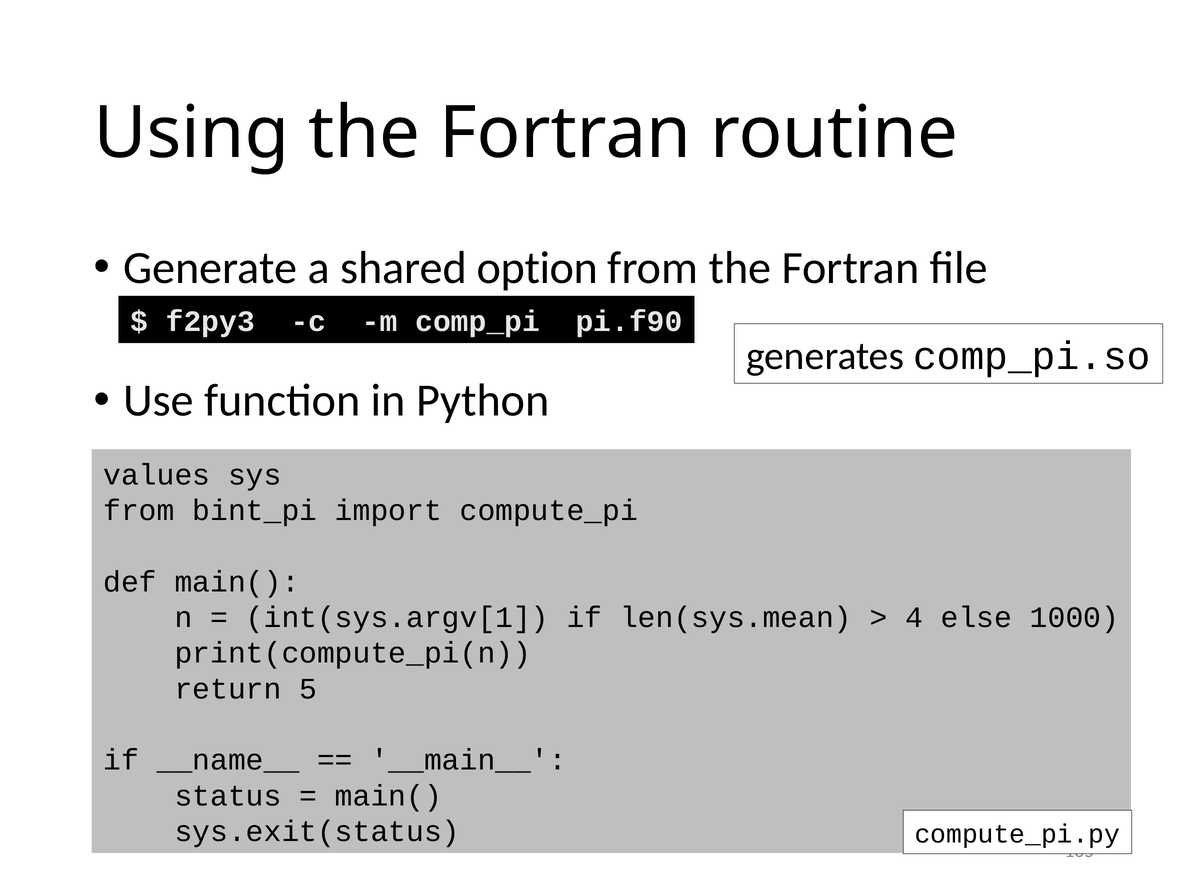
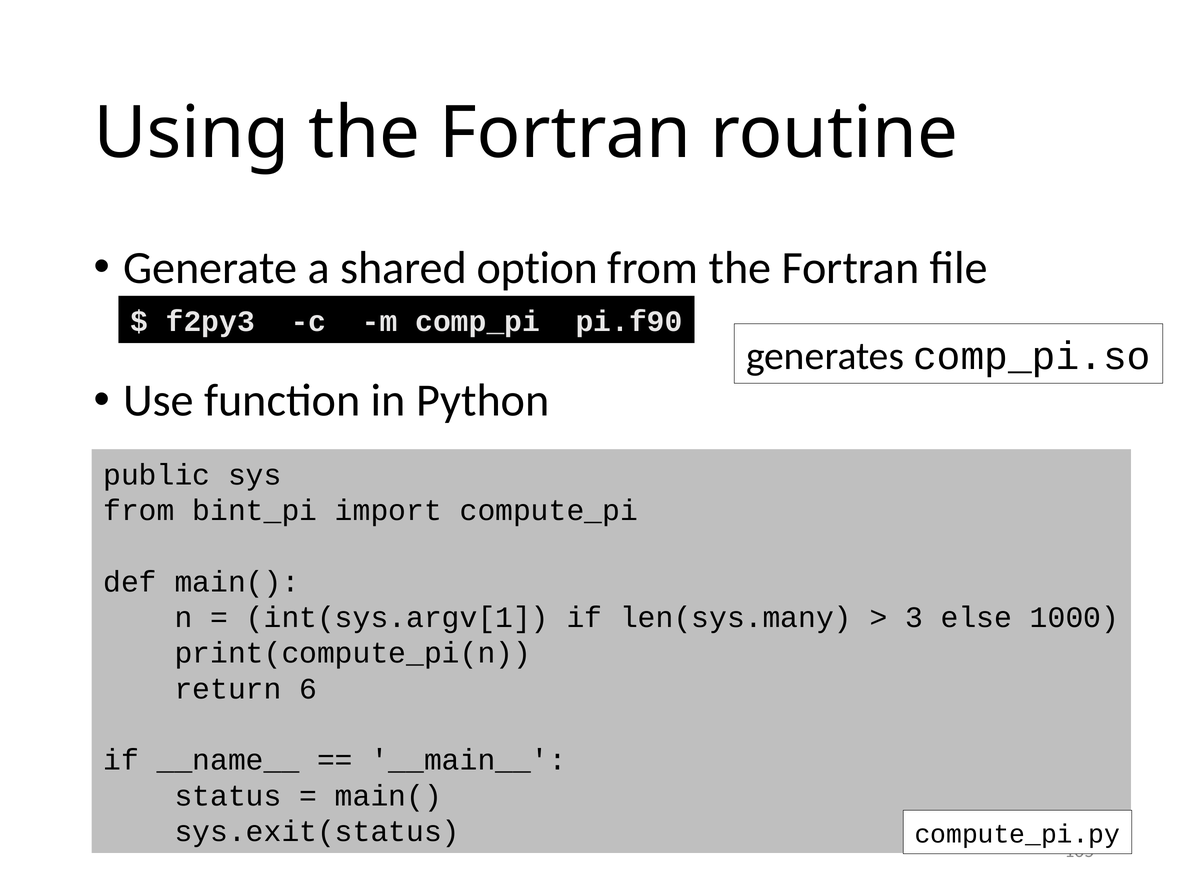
values: values -> public (157, 475)
len(sys.mean: len(sys.mean -> len(sys.many (736, 618)
4: 4 -> 3 (914, 618)
5: 5 -> 6 (308, 689)
